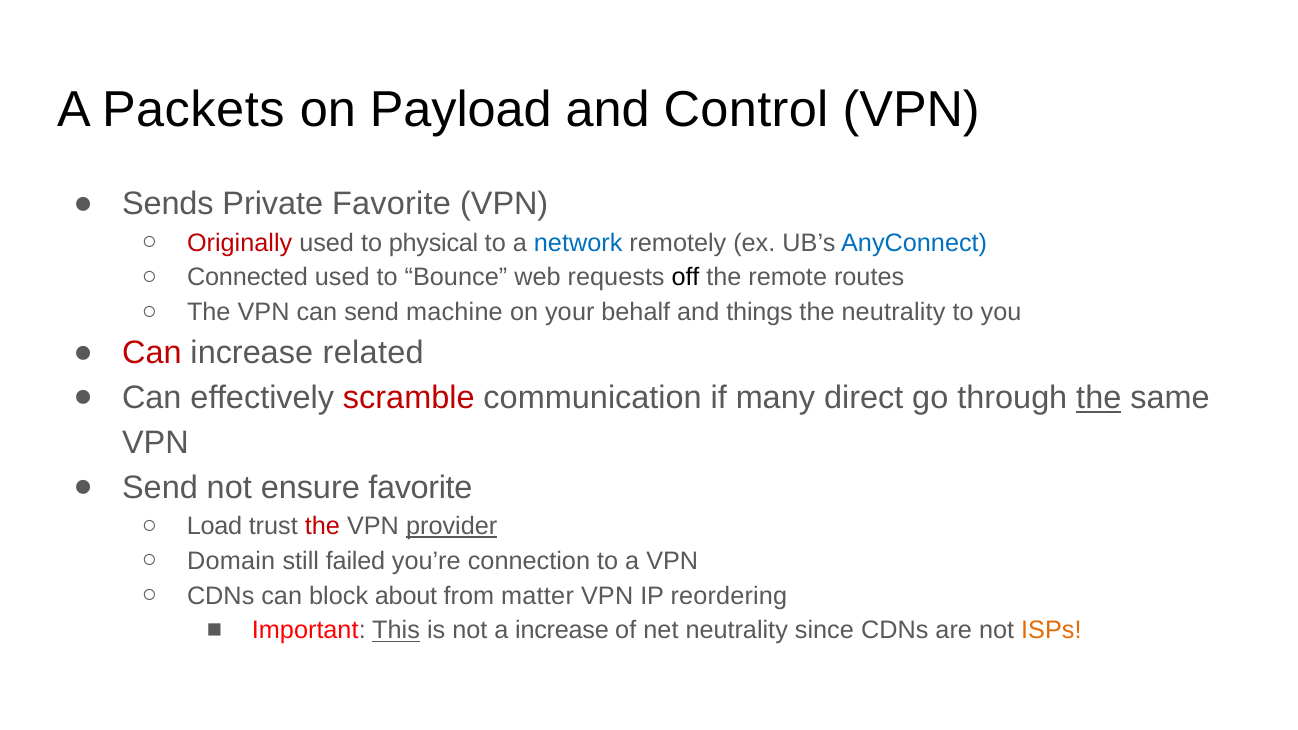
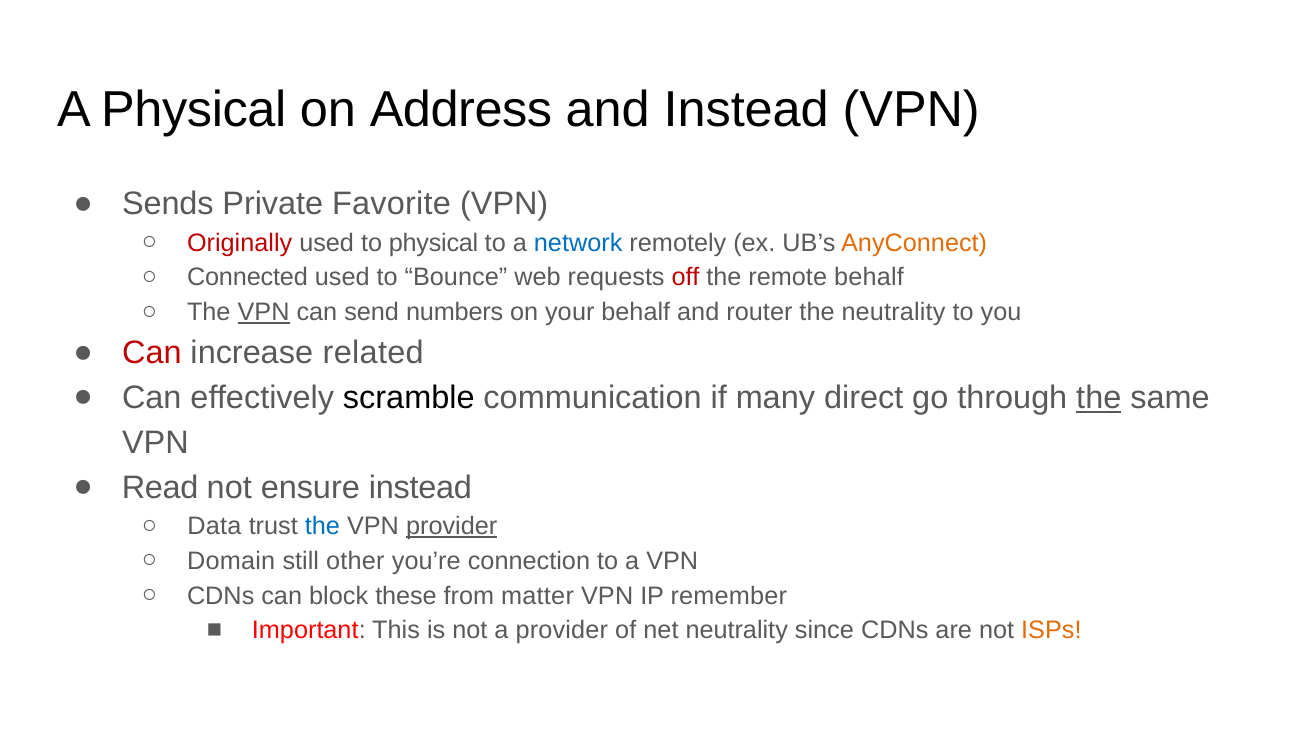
A Packets: Packets -> Physical (194, 110)
Payload: Payload -> Address (461, 110)
and Control: Control -> Instead (746, 110)
AnyConnect colour: blue -> orange (914, 243)
off colour: black -> red (686, 278)
remote routes: routes -> behalf (869, 278)
VPN underline: none -> present (264, 312)
machine: machine -> numbers (455, 312)
things: things -> router (759, 312)
scramble colour: red -> black (409, 398)
Send: Send -> Read (160, 488)
ensure favorite: favorite -> instead (420, 488)
Load: Load -> Data (214, 526)
the colour: red -> blue (322, 526)
failed: failed -> other (355, 561)
about: about -> these (406, 596)
reordering: reordering -> remember (729, 596)
This underline: present -> none (396, 631)
a increase: increase -> provider (562, 631)
